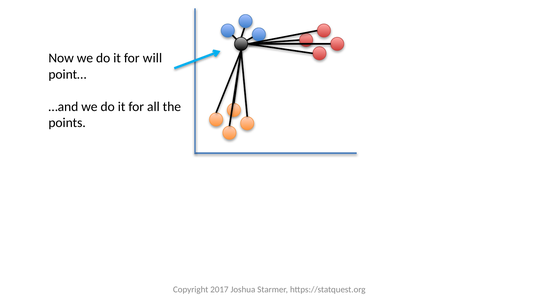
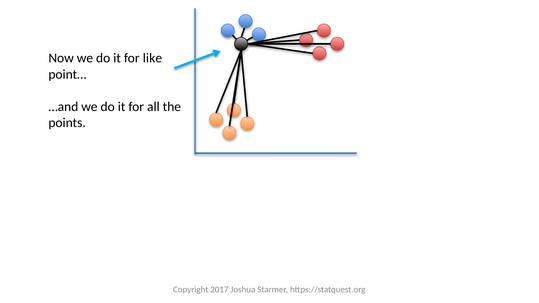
will: will -> like (152, 58)
